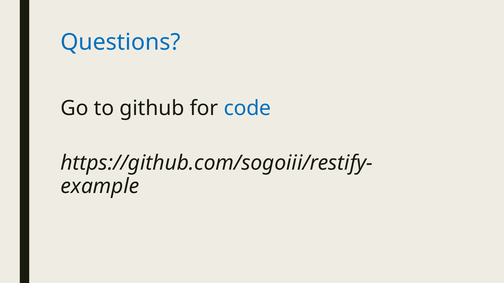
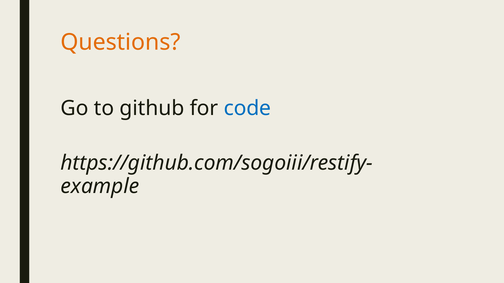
Questions colour: blue -> orange (120, 42)
